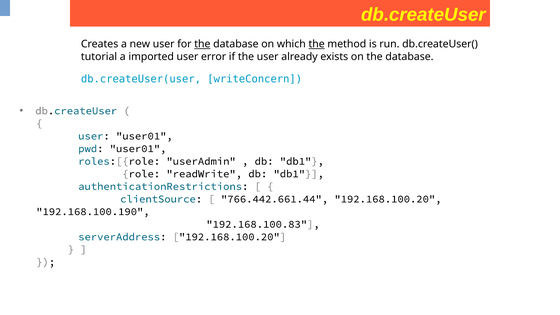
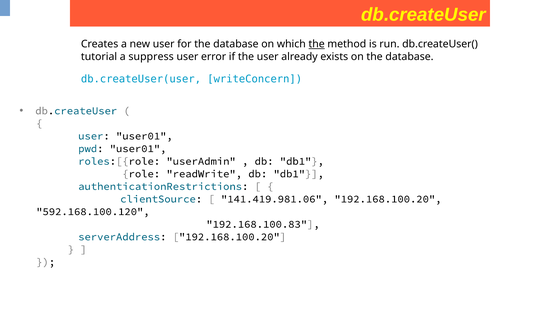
the underline: present -> none (202, 44)
imported: imported -> suppress (151, 57)
766.442.661.44: 766.442.661.44 -> 141.419.981.06 (275, 199)
192.168.100.190: 192.168.100.190 -> 592.168.100.120 (93, 212)
